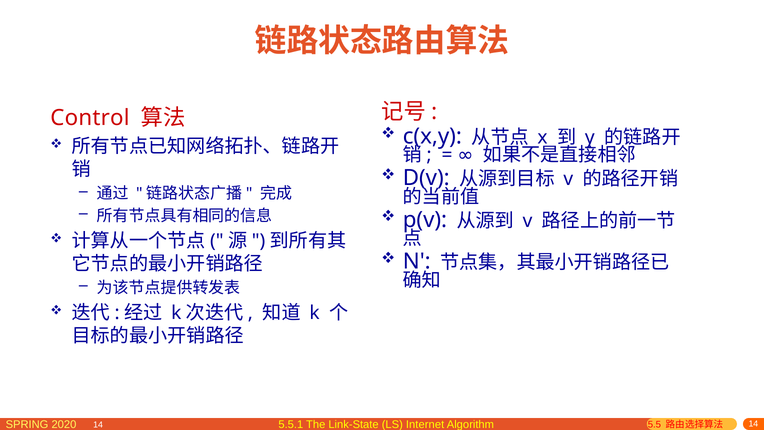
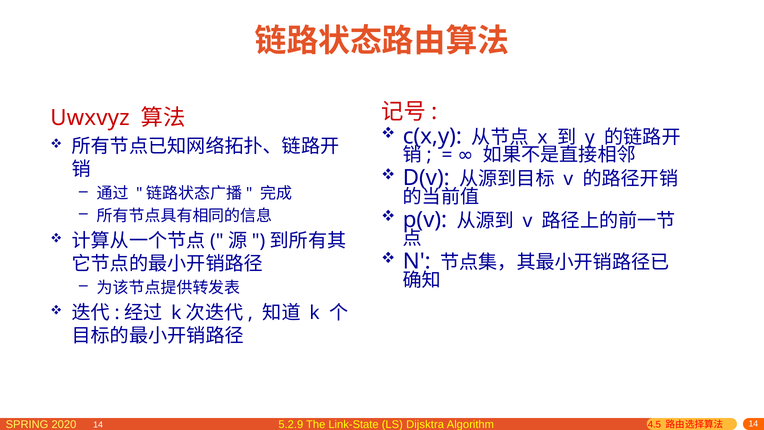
Control: Control -> Uwxvyz (90, 118)
5.5.1: 5.5.1 -> 5.2.9 (291, 424)
Internet: Internet -> Dijsktra (425, 424)
5.5: 5.5 -> 4.5 (654, 424)
